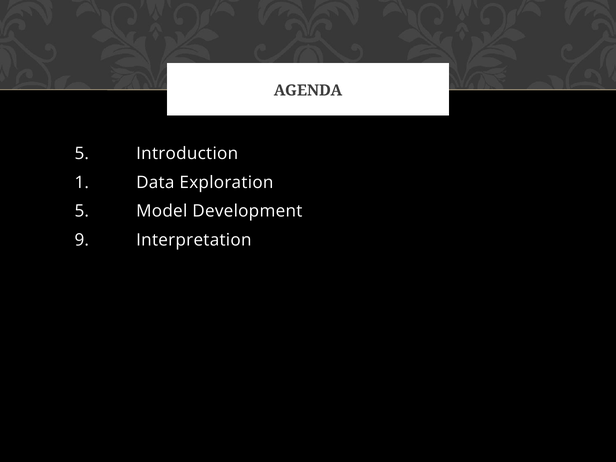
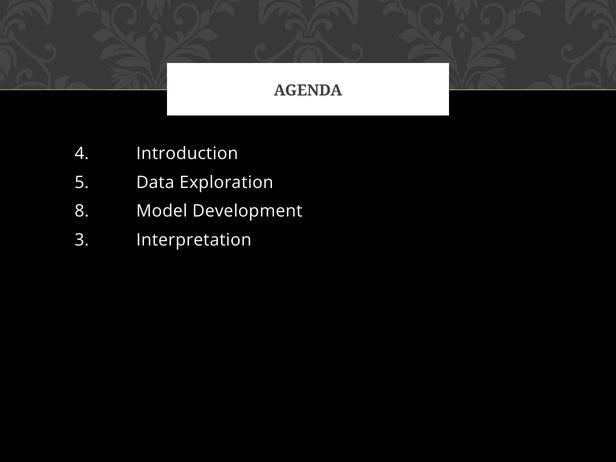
1 5: 5 -> 4 (82, 154)
2 1: 1 -> 5 (82, 183)
3 5: 5 -> 8 (82, 211)
4 9: 9 -> 3 (82, 240)
